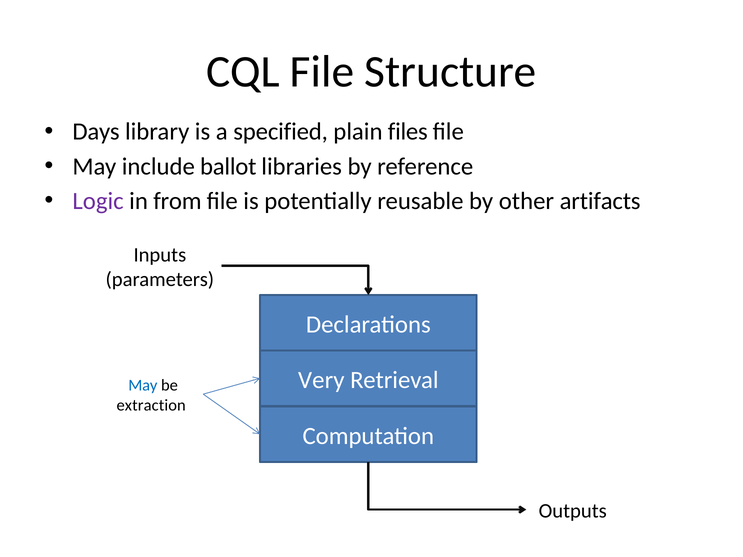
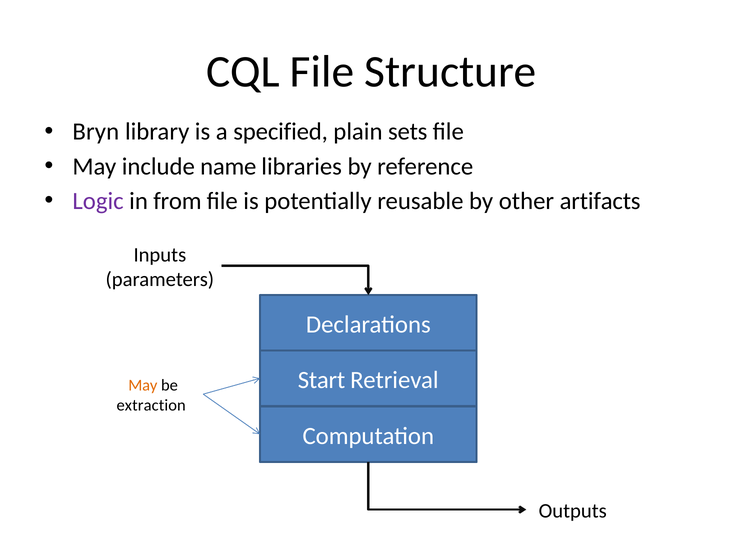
Days: Days -> Bryn (96, 132)
files: files -> sets (408, 132)
ballot: ballot -> name (228, 166)
Very: Very -> Start (321, 380)
May colour: blue -> orange (143, 386)
